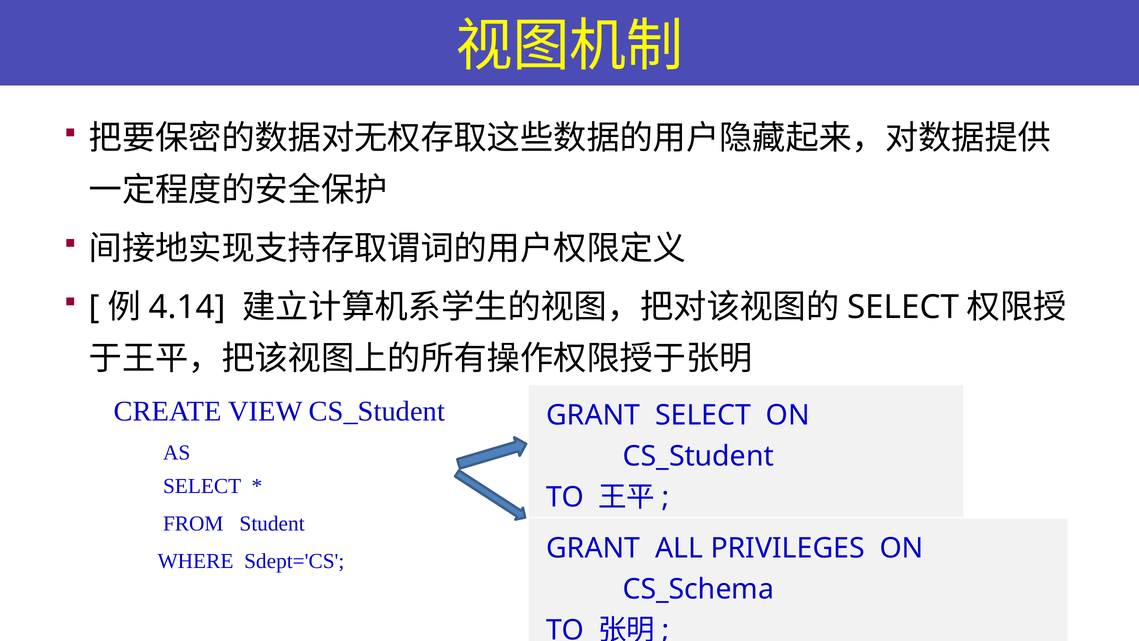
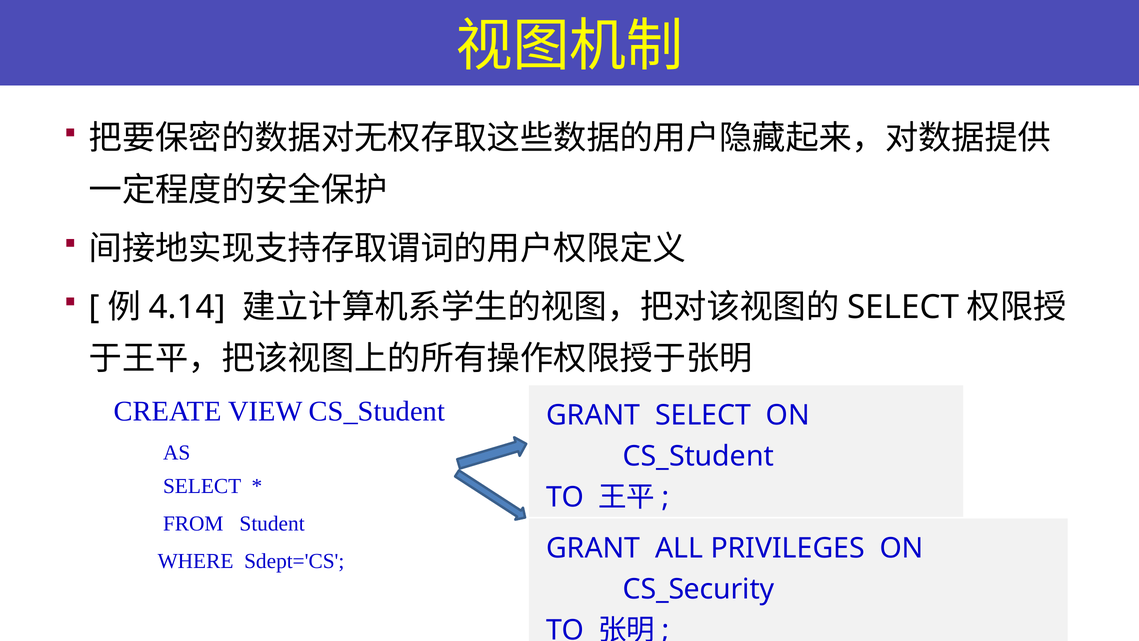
CS_Schema: CS_Schema -> CS_Security (698, 589)
